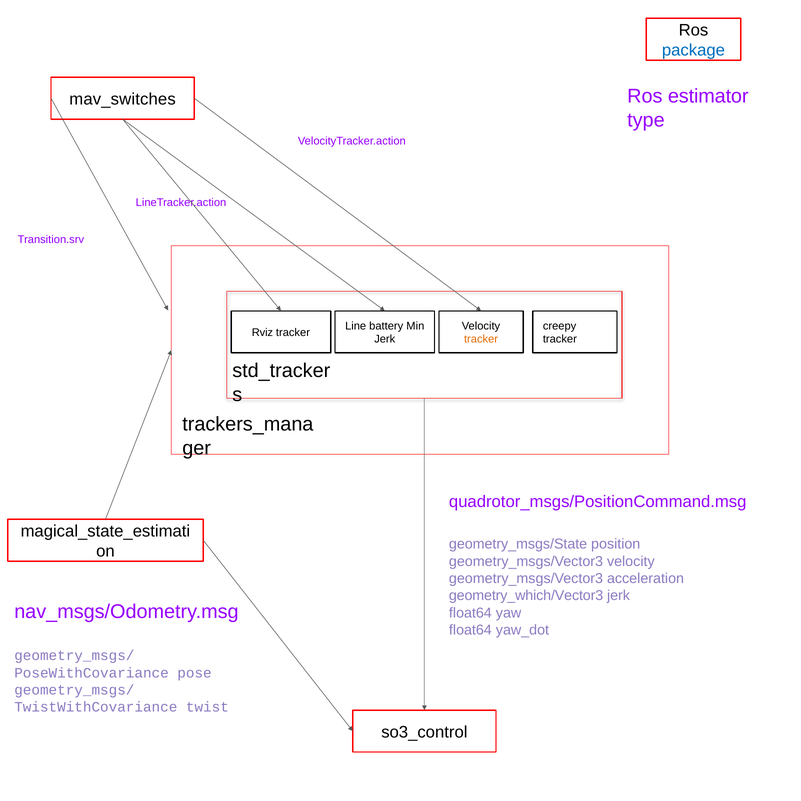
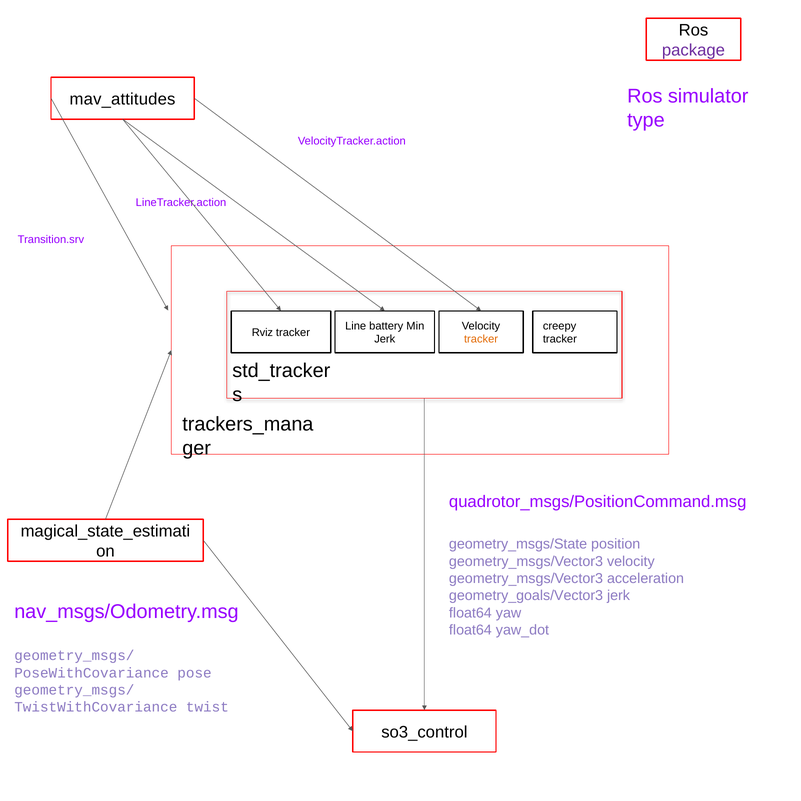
package colour: blue -> purple (693, 50)
estimator: estimator -> simulator (708, 96)
mav_switches: mav_switches -> mav_attitudes (123, 99)
geometry_which/Vector3: geometry_which/Vector3 -> geometry_goals/Vector3 (526, 596)
